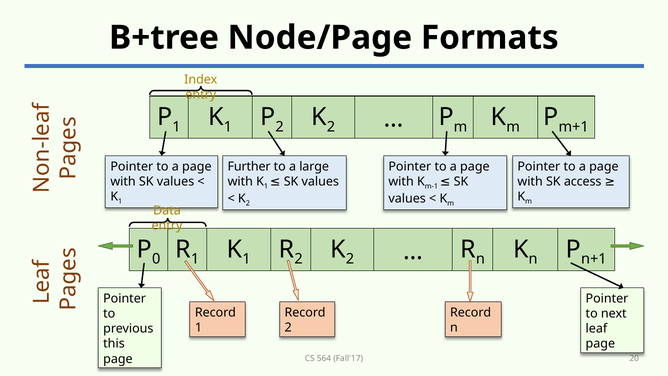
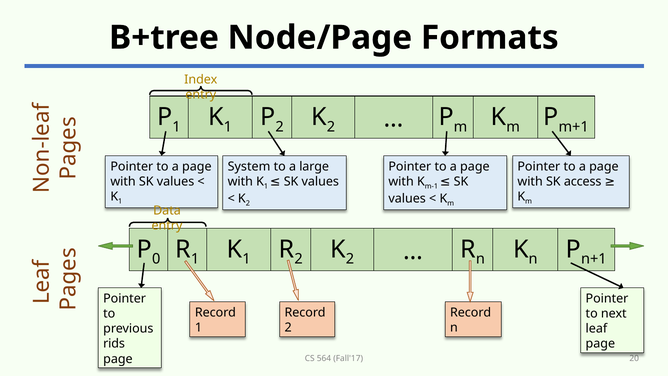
Further: Further -> System (249, 166)
this: this -> rids (114, 344)
